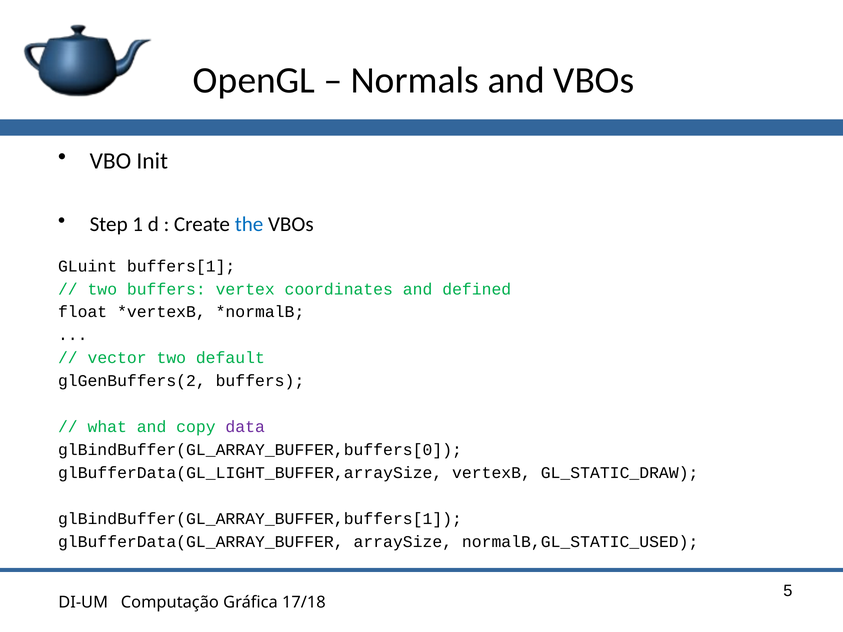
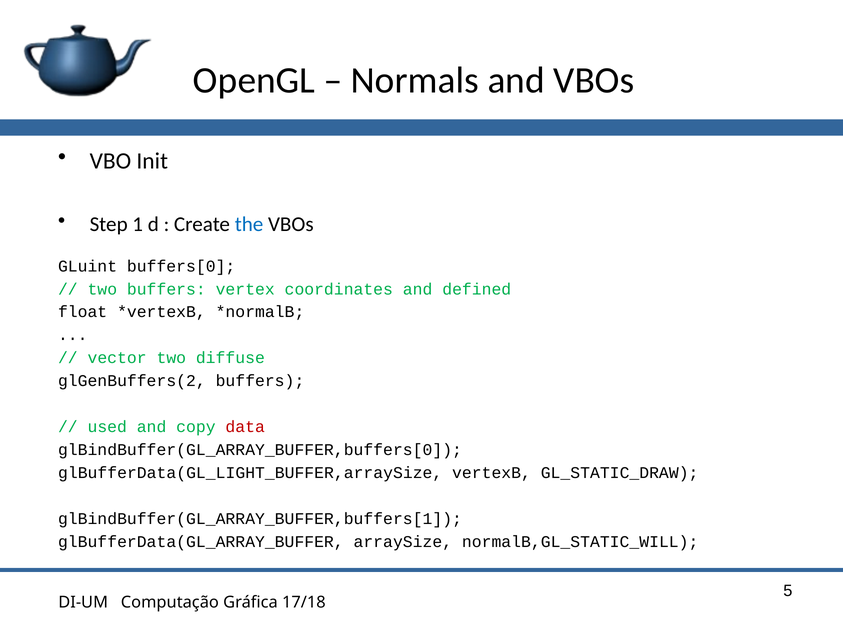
buffers[1: buffers[1 -> buffers[0 (181, 266)
default: default -> diffuse (230, 358)
what: what -> used (107, 427)
data colour: purple -> red (245, 427)
normalB,GL_STATIC_USED: normalB,GL_STATIC_USED -> normalB,GL_STATIC_WILL (580, 542)
